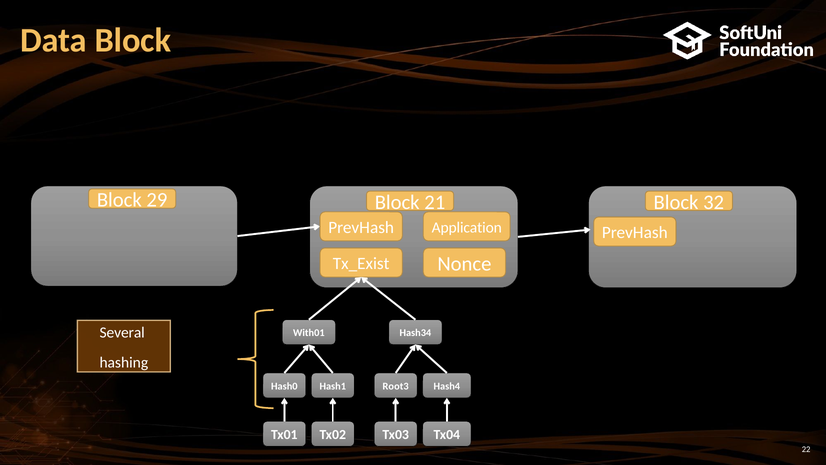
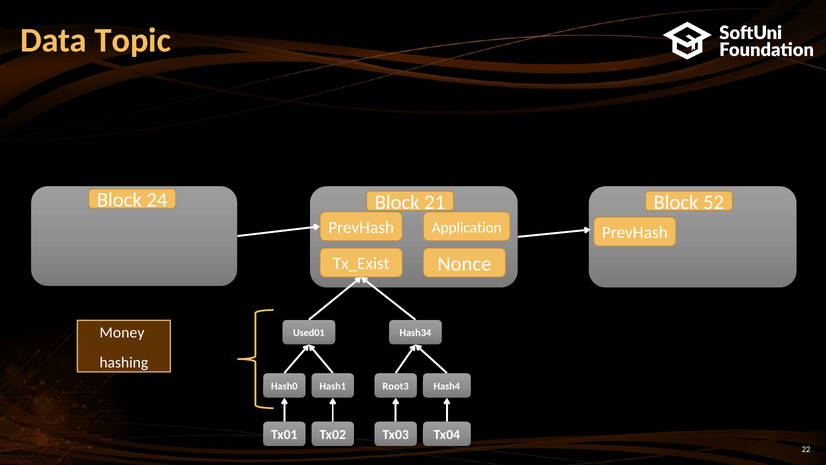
Data Block: Block -> Topic (133, 40)
29: 29 -> 24 (157, 200)
32: 32 -> 52 (714, 202)
Several: Several -> Money (122, 333)
With01: With01 -> Used01 (309, 333)
